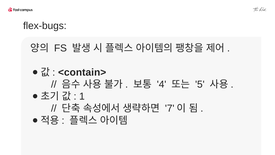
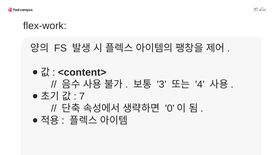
flex-bugs: flex-bugs -> flex-work (45, 26)
<contain>: <contain> -> <content> (82, 72)
4: 4 -> 3 (162, 84)
5: 5 -> 4 (200, 84)
1: 1 -> 7 (82, 96)
7: 7 -> 0 (170, 108)
